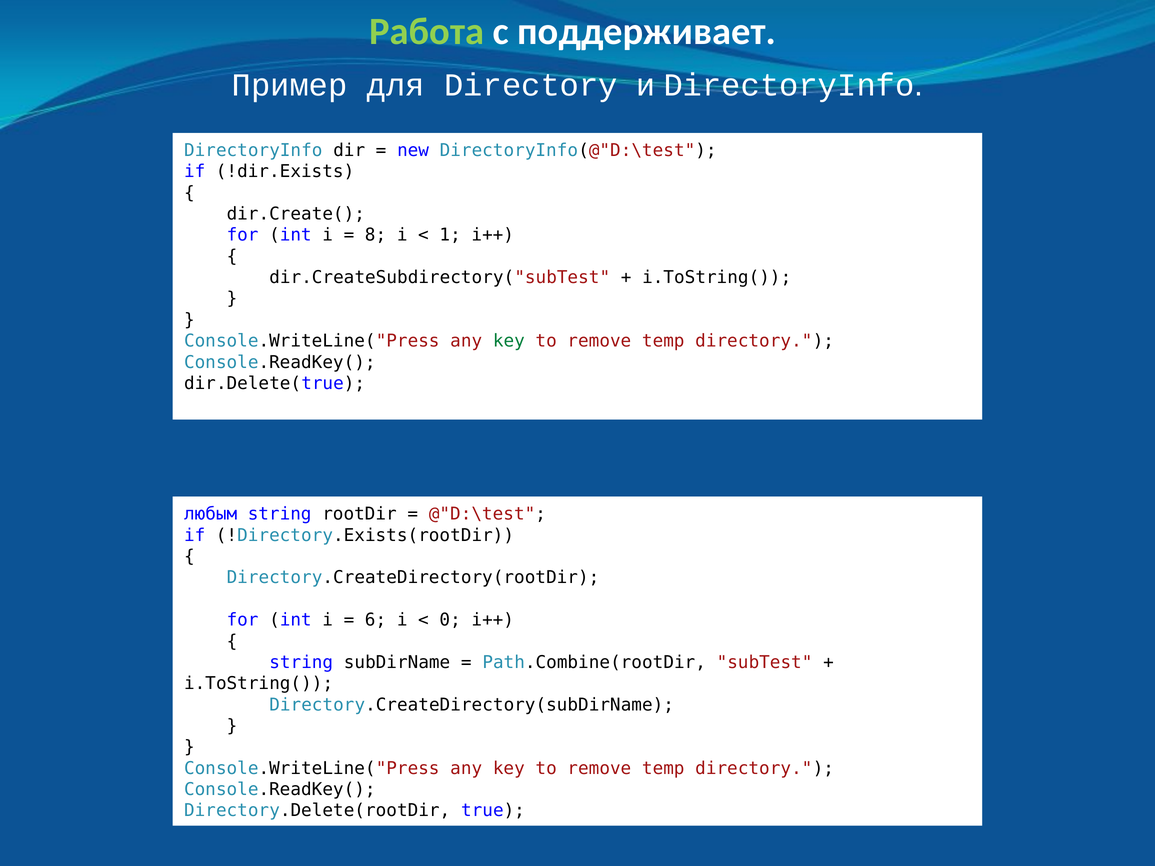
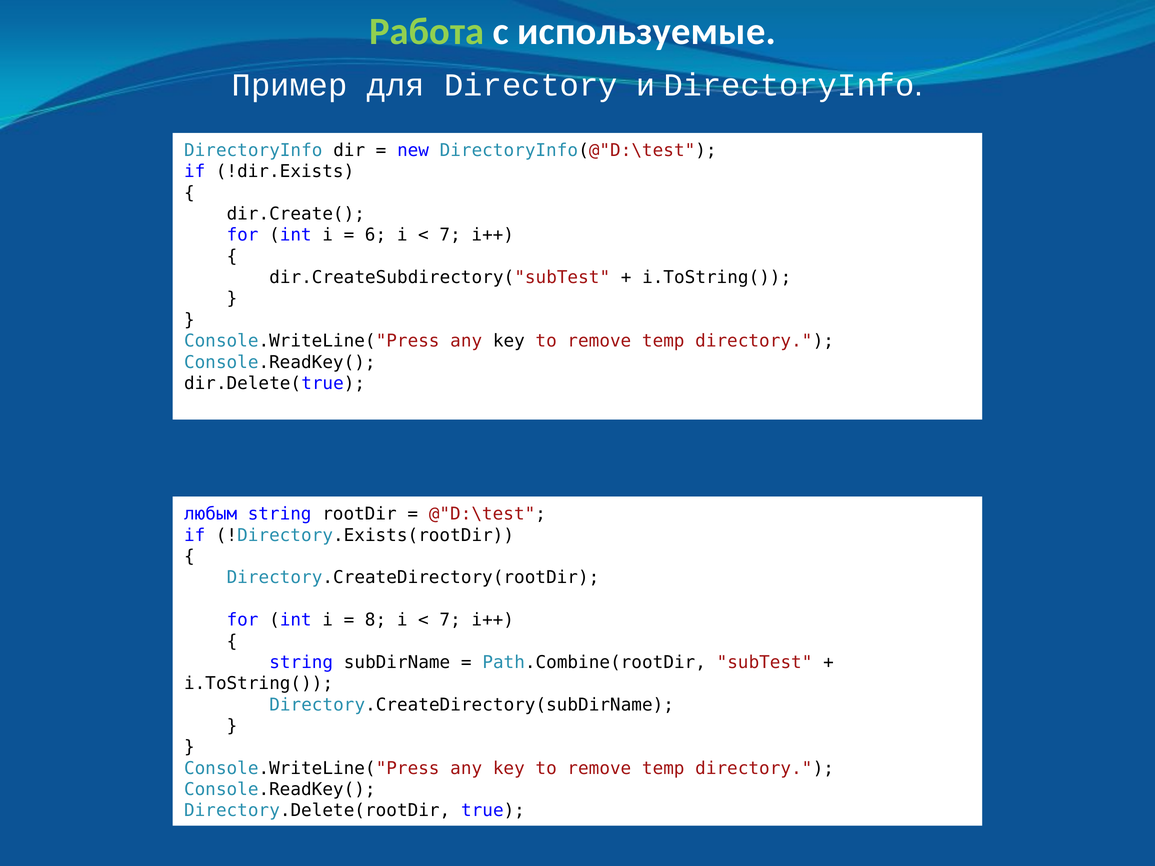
поддерживает: поддерживает -> используемые (647, 31)
8: 8 -> 6 (375, 235)
1: 1 -> 7 (450, 235)
key colour: green -> black (509, 341)
6: 6 -> 8 (375, 620)
0: 0 -> 7 (450, 620)
